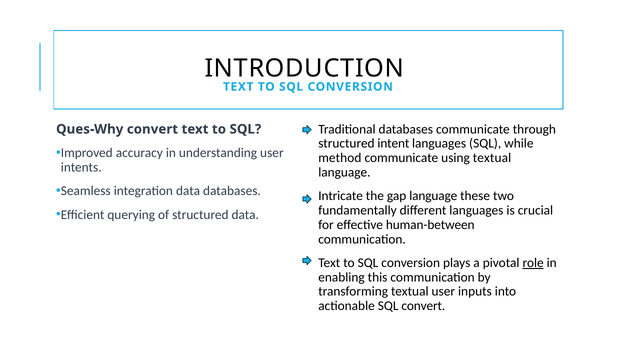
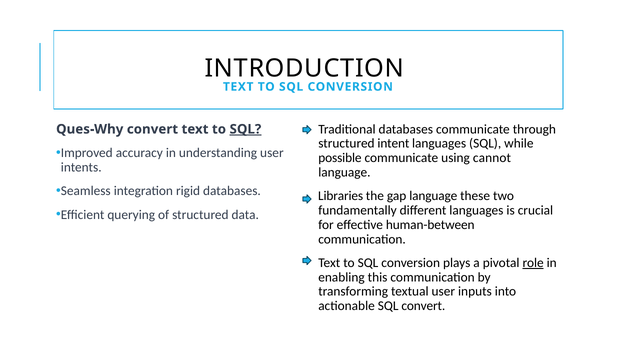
SQL underline: none -> present (245, 129)
method: method -> possible (340, 158)
using textual: textual -> cannot (492, 158)
integration data: data -> rigid (188, 191)
Intricate: Intricate -> Libraries (341, 196)
